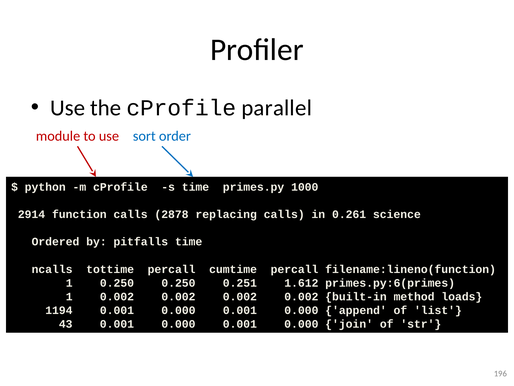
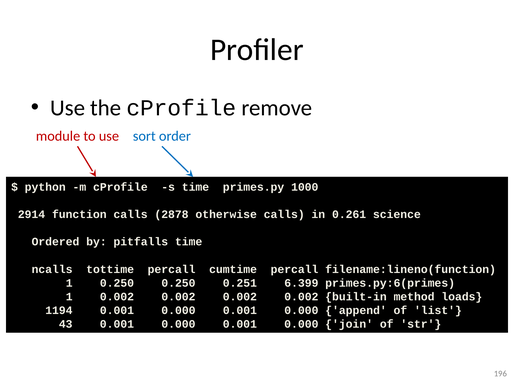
parallel: parallel -> remove (277, 108)
replacing: replacing -> otherwise (226, 214)
1.612: 1.612 -> 6.399 (301, 283)
